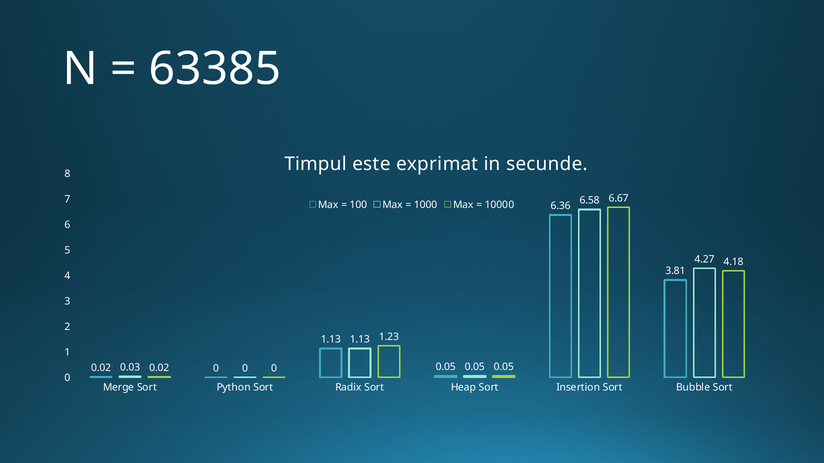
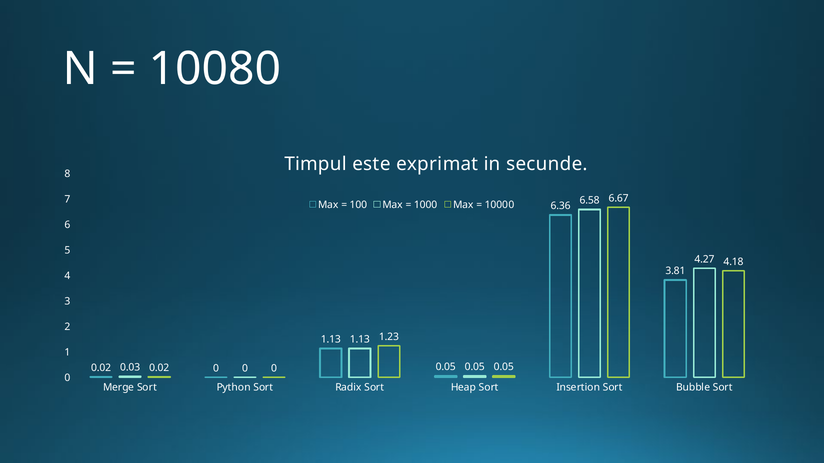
63385: 63385 -> 10080 (215, 69)
